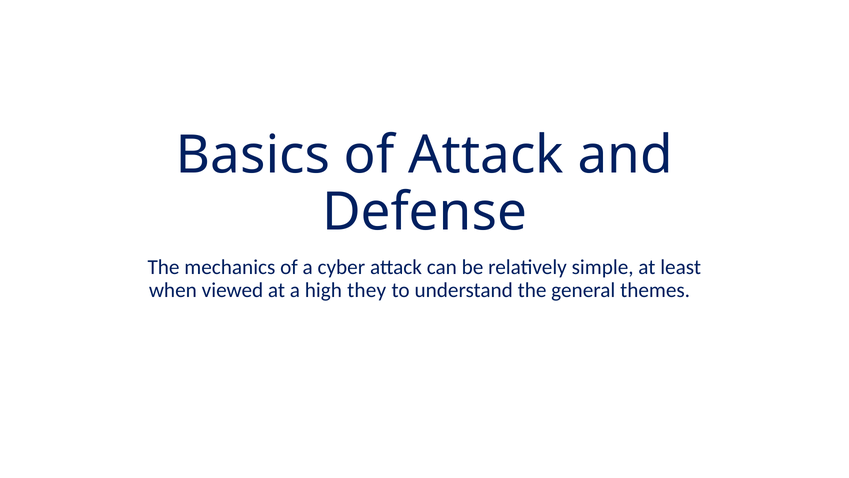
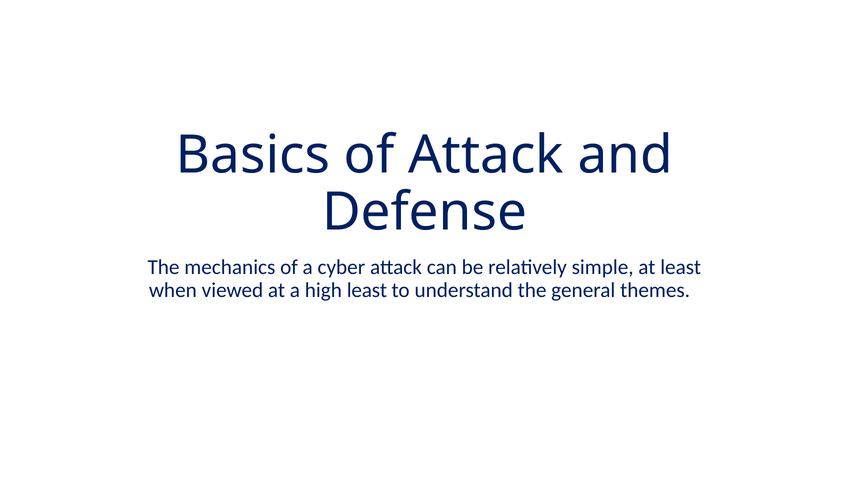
high they: they -> least (367, 290)
